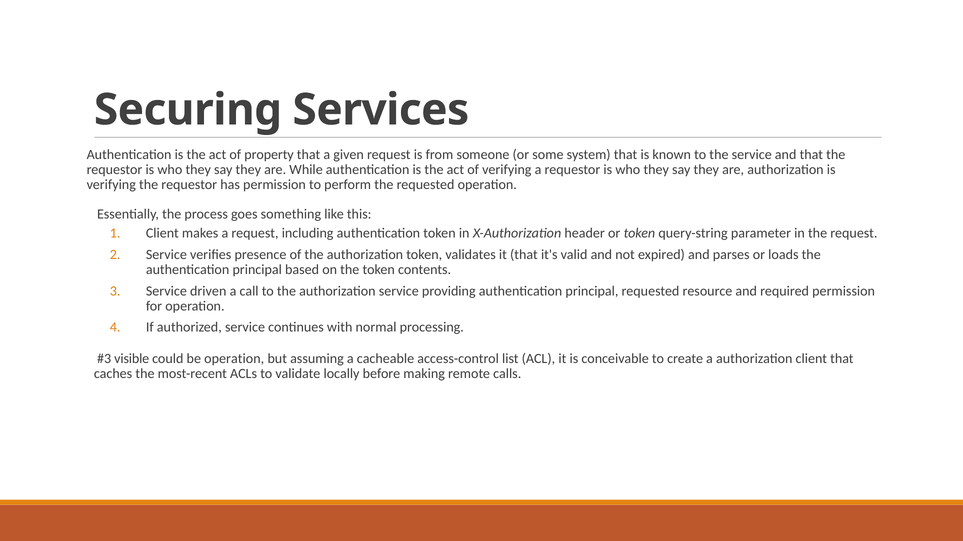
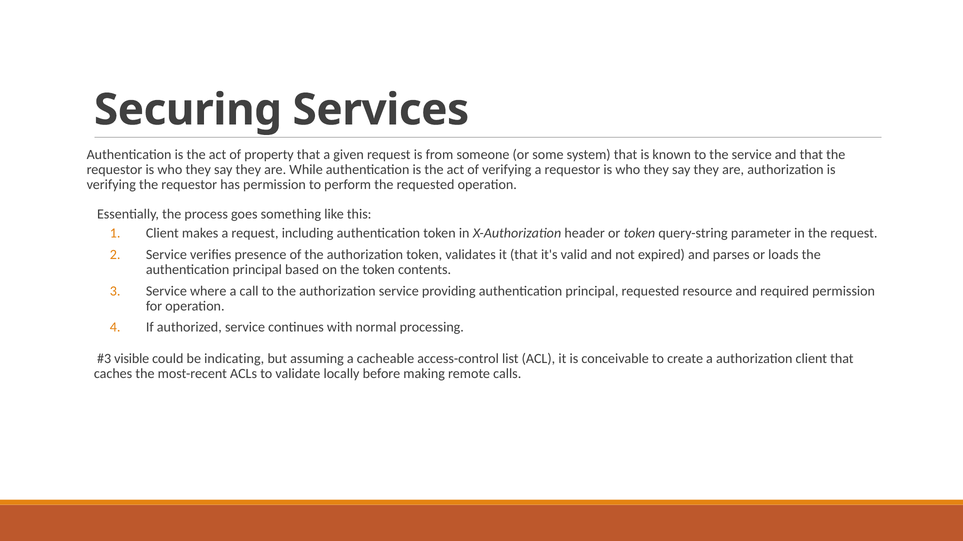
driven: driven -> where (208, 291)
be operation: operation -> indicating (234, 359)
